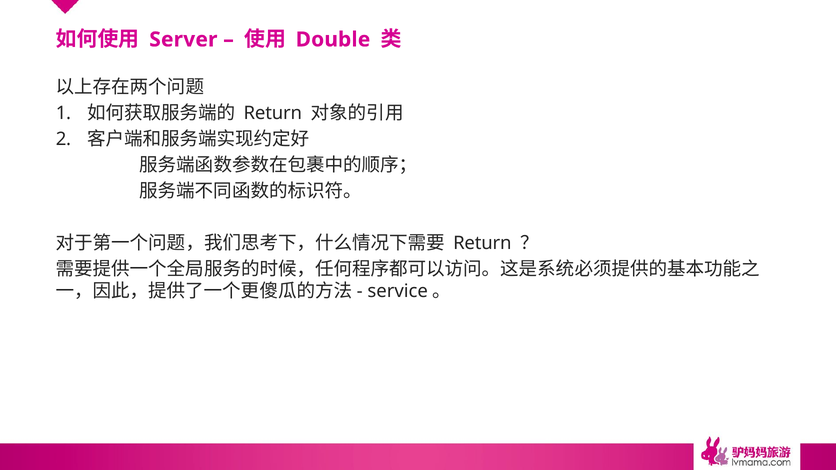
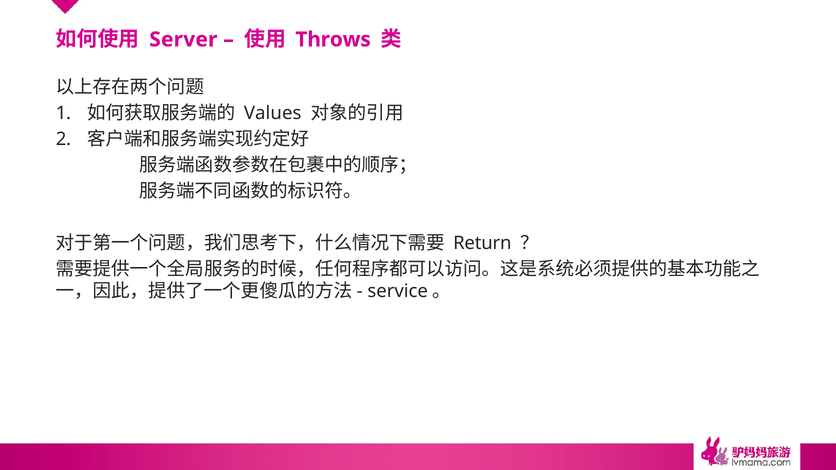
Double: Double -> Throws (333, 40)
Return: Return -> Values (273, 113)
